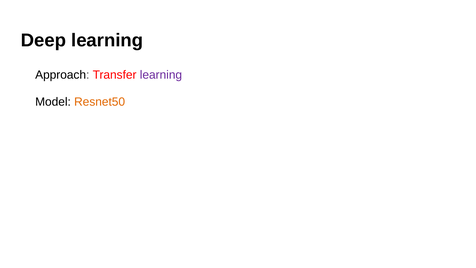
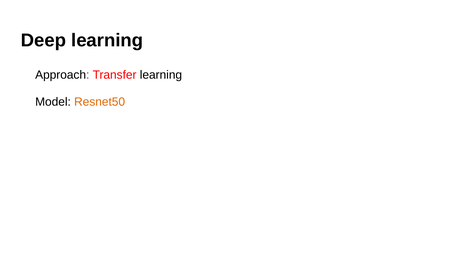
learning colour: purple -> black (161, 75)
